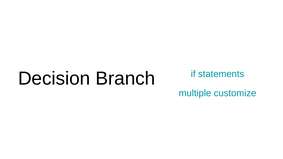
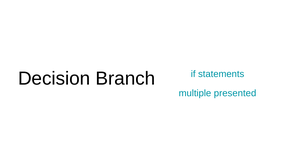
customize: customize -> presented (235, 93)
